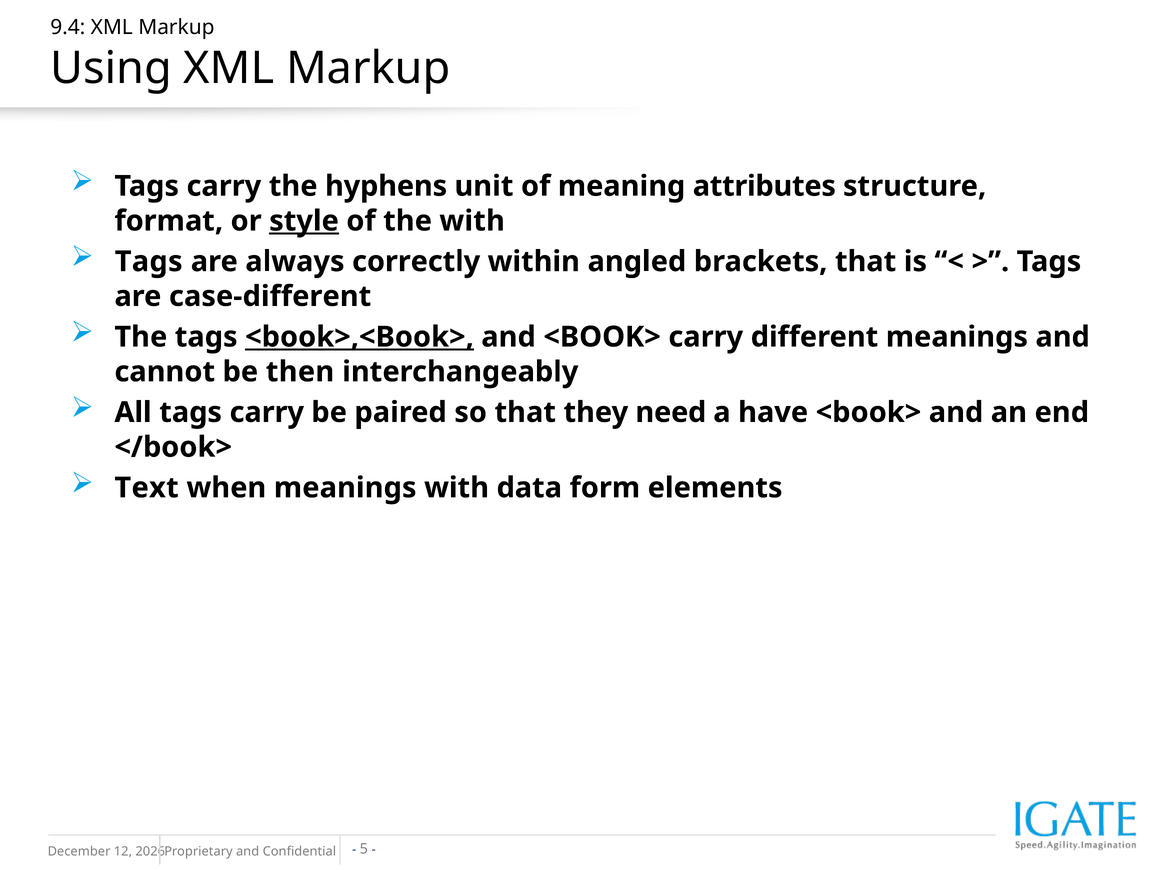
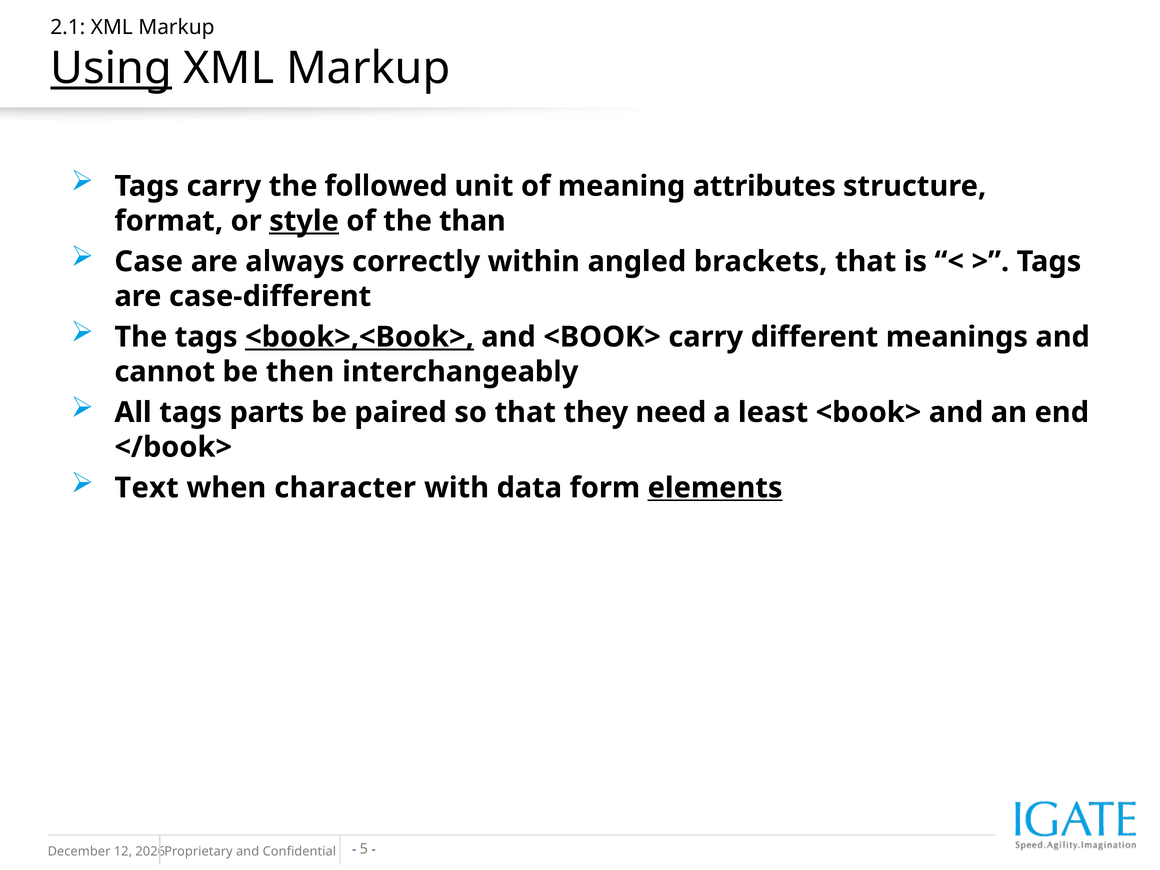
9.4: 9.4 -> 2.1 (68, 27)
Using underline: none -> present (111, 69)
hyphens: hyphens -> followed (386, 186)
the with: with -> than (472, 221)
Tags: Tags -> Case (149, 262)
All tags carry: carry -> parts (267, 412)
have: have -> least (773, 412)
when meanings: meanings -> character (345, 488)
elements underline: none -> present (715, 488)
